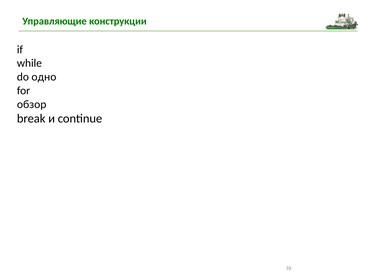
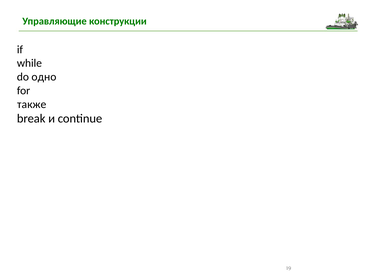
обзор: обзор -> также (32, 104)
